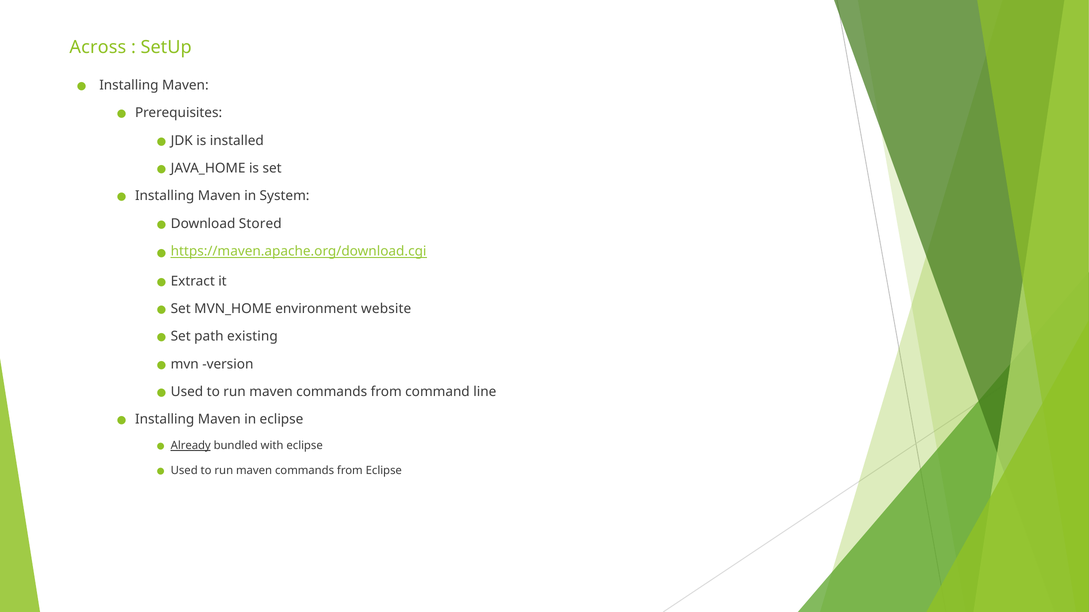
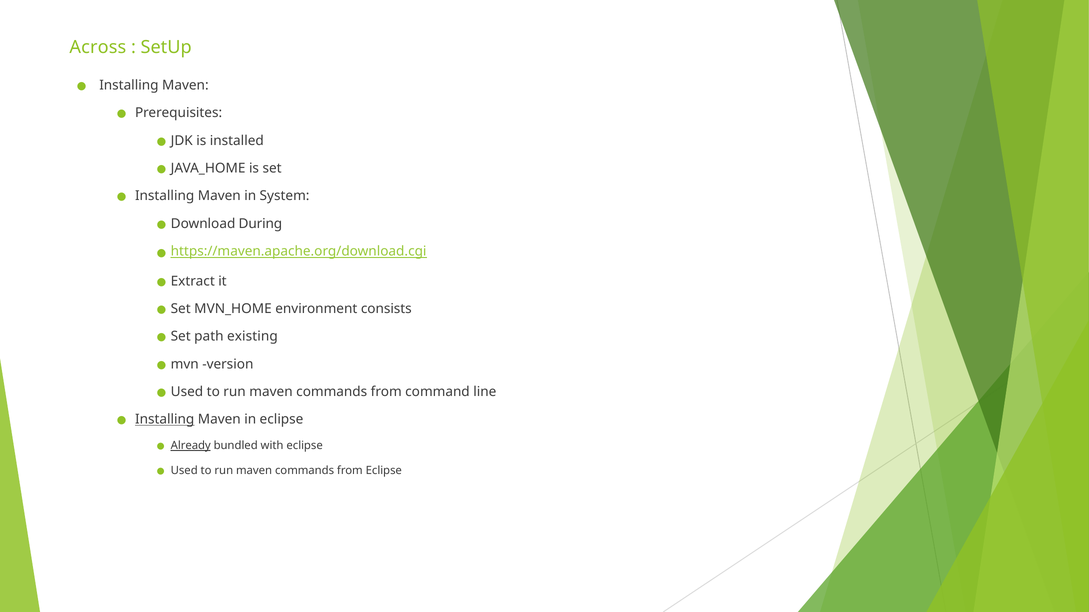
Stored: Stored -> During (260, 224)
website: website -> consists (386, 309)
Installing underline: none -> present (165, 420)
